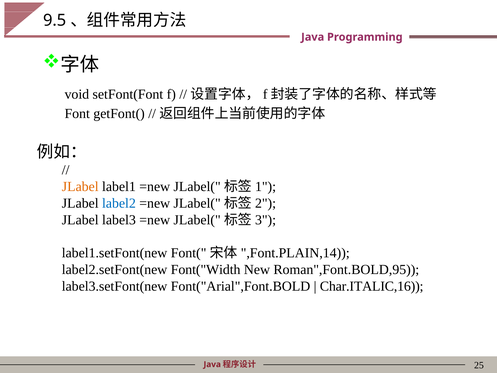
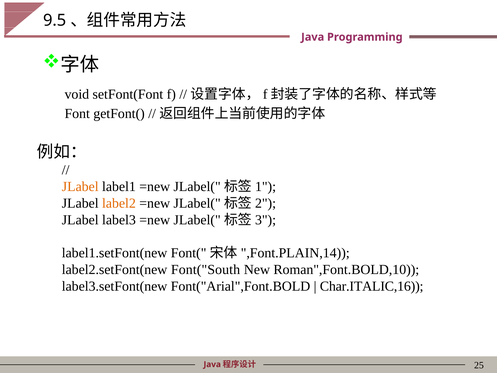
label2 colour: blue -> orange (119, 203)
Font("Width: Font("Width -> Font("South (206, 269)
Roman",Font.BOLD,95: Roman",Font.BOLD,95 -> Roman",Font.BOLD,10 (346, 269)
